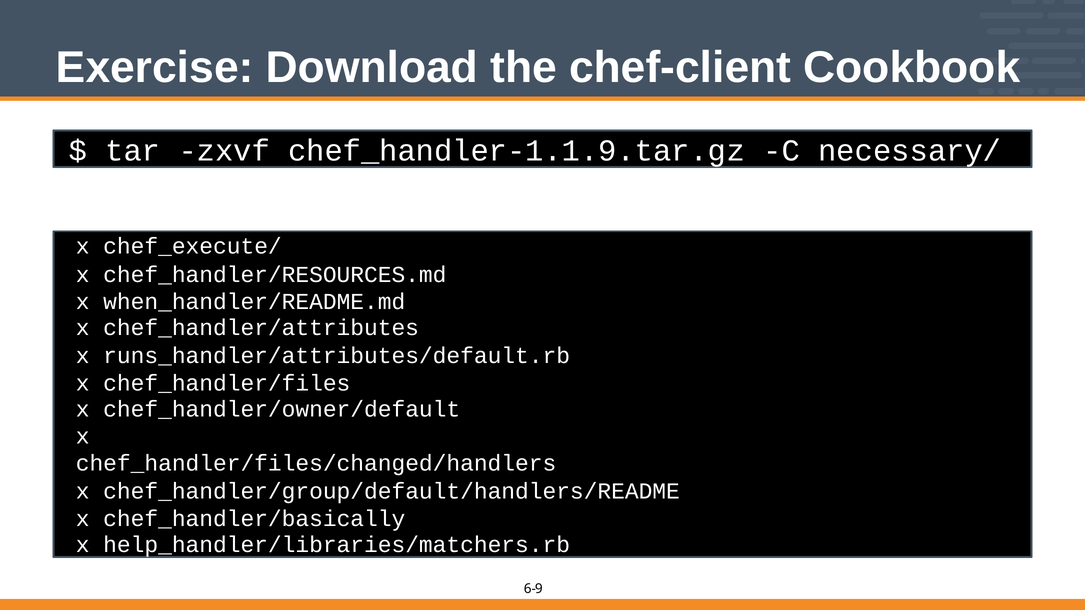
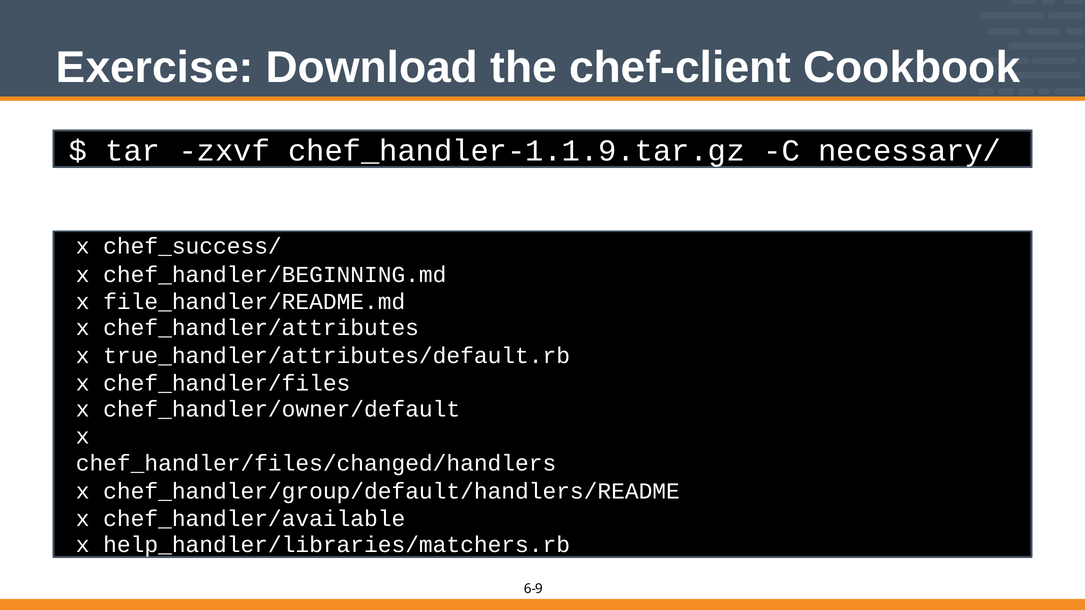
chef_execute/: chef_execute/ -> chef_success/ (192, 247)
chef_handler/RESOURCES.md: chef_handler/RESOURCES.md -> chef_handler/BEGINNING.md (275, 275)
when_handler/README.md: when_handler/README.md -> file_handler/README.md (254, 302)
runs_handler/attributes/default.rb: runs_handler/attributes/default.rb -> true_handler/attributes/default.rb (337, 356)
chef_handler/basically: chef_handler/basically -> chef_handler/available (254, 519)
